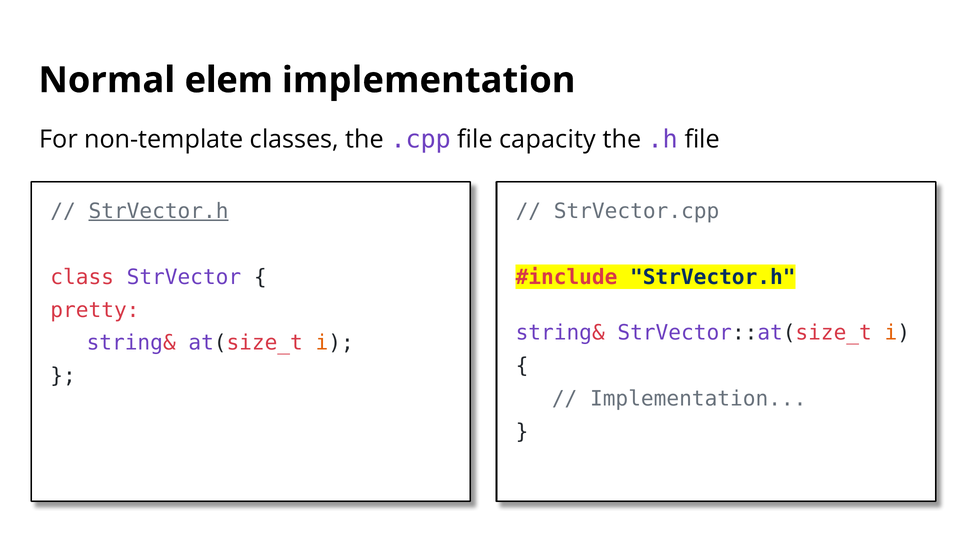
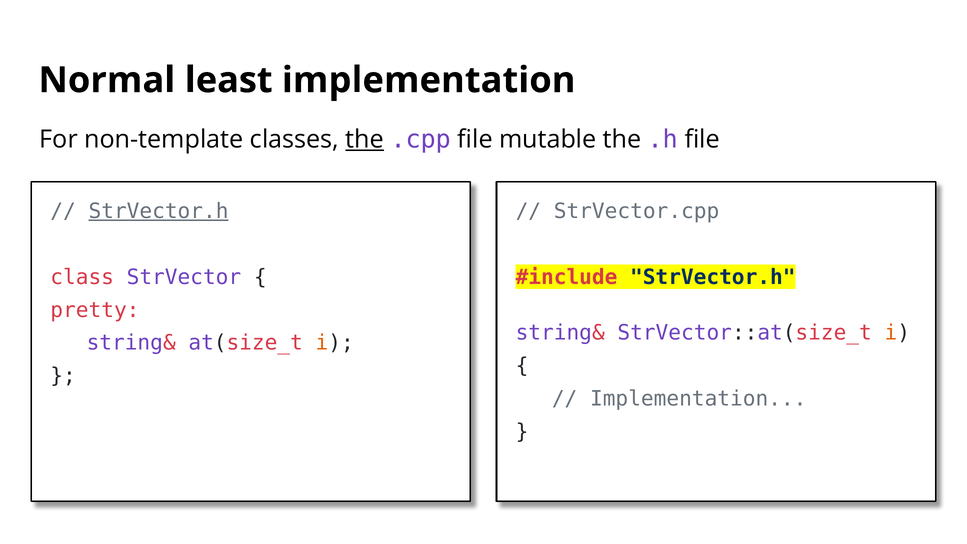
elem: elem -> least (229, 80)
the underline: none -> present (365, 139)
capacity: capacity -> mutable (548, 139)
